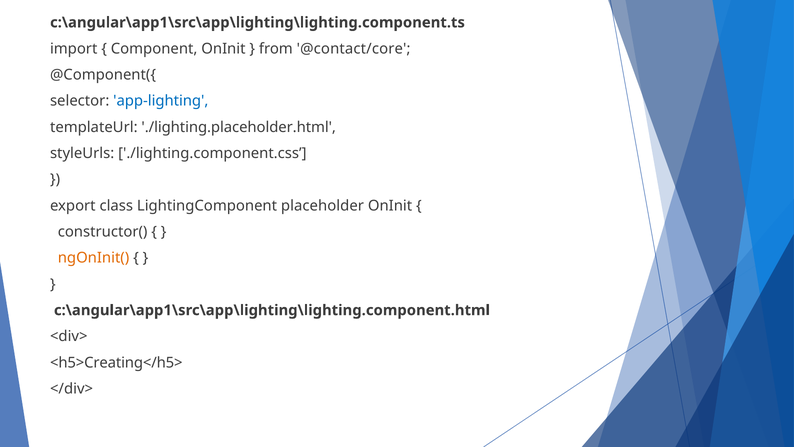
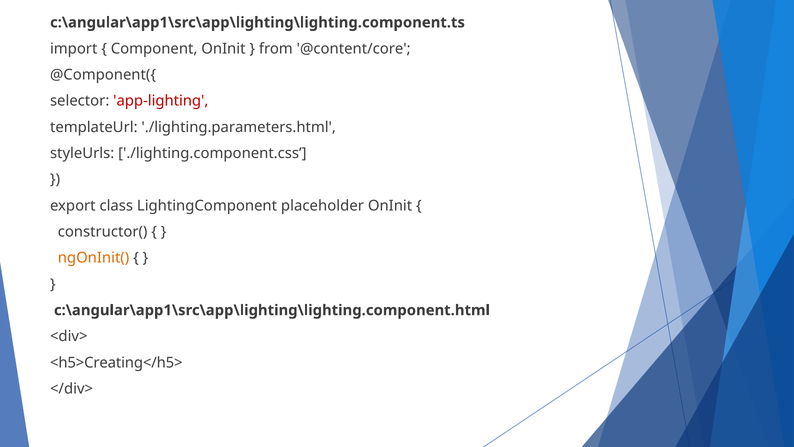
@contact/core: @contact/core -> @content/core (354, 49)
app-lighting colour: blue -> red (161, 101)
./lighting.placeholder.html: ./lighting.placeholder.html -> ./lighting.parameters.html (239, 127)
